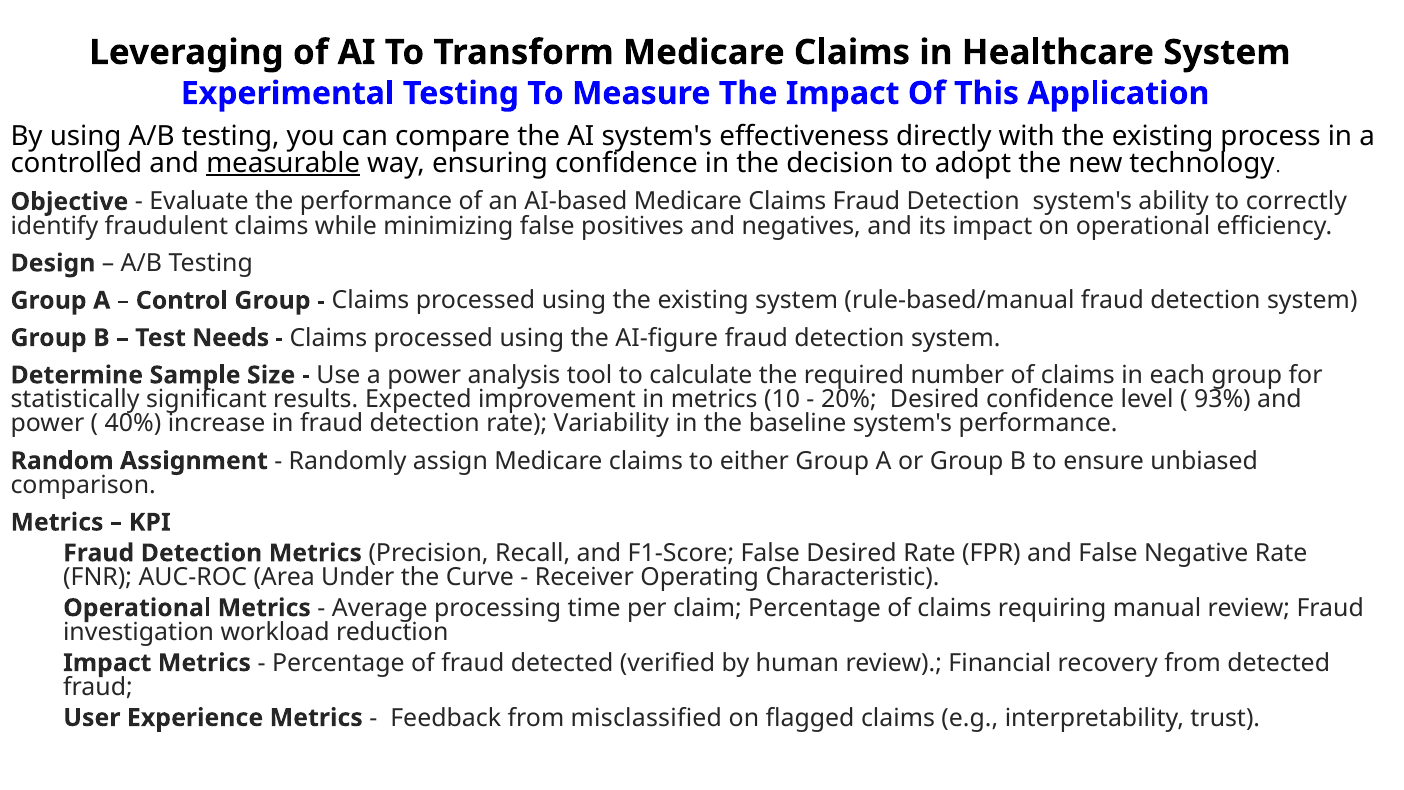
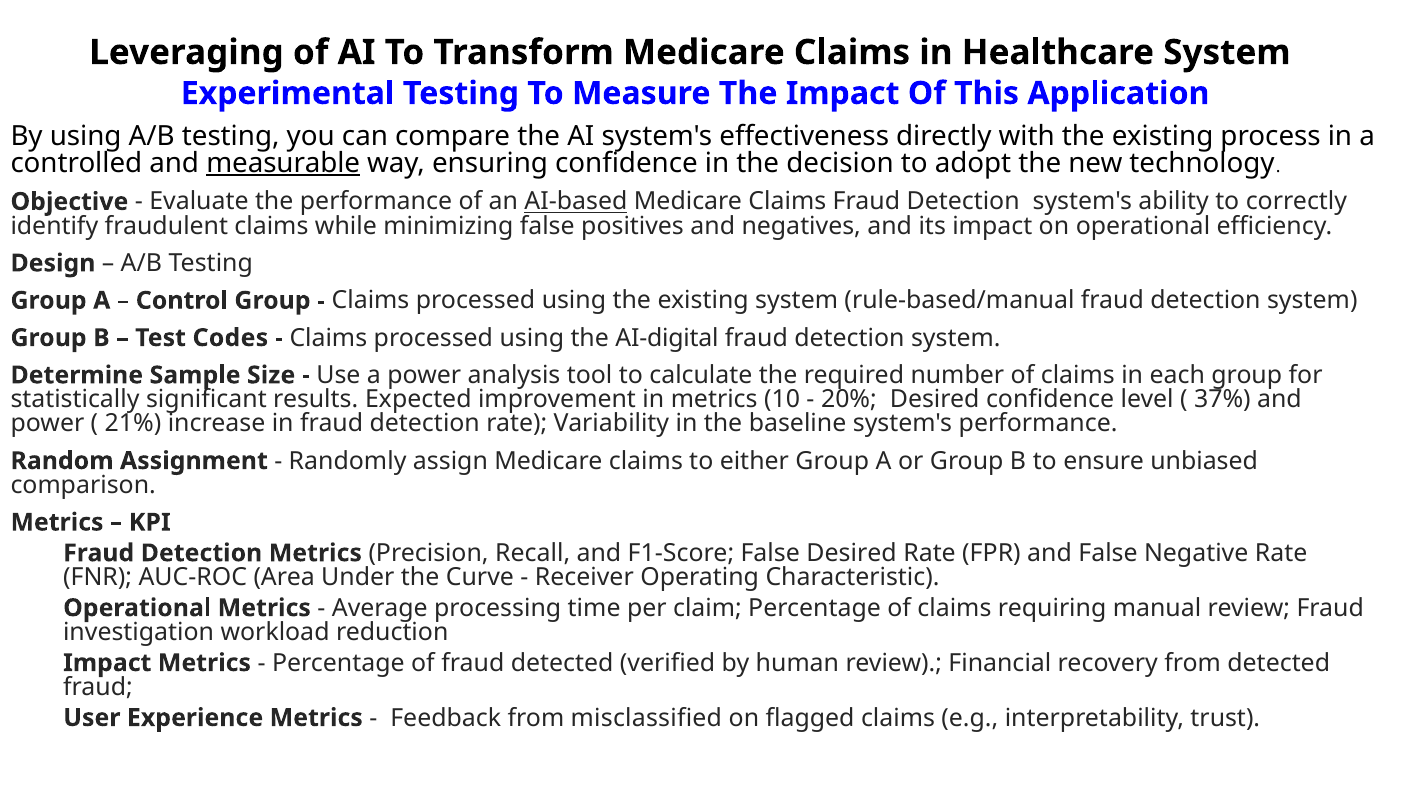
AI-based underline: none -> present (576, 202)
Needs: Needs -> Codes (230, 338)
AI-figure: AI-figure -> AI-digital (667, 338)
93%: 93% -> 37% (1222, 399)
40%: 40% -> 21% (133, 423)
